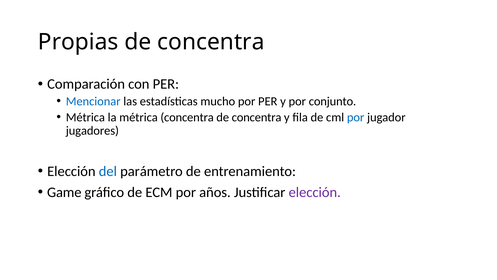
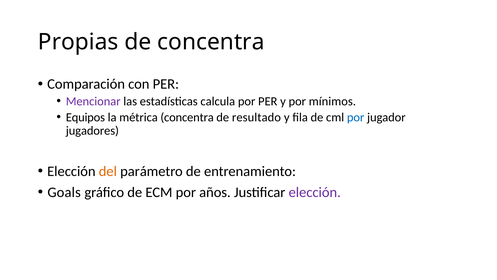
Mencionar colour: blue -> purple (93, 101)
mucho: mucho -> calcula (218, 101)
conjunto: conjunto -> mínimos (332, 101)
Métrica: Métrica -> Equipos (85, 117)
concentra: concentra -> resultado (256, 117)
del colour: blue -> orange (108, 171)
Game: Game -> Goals (64, 192)
